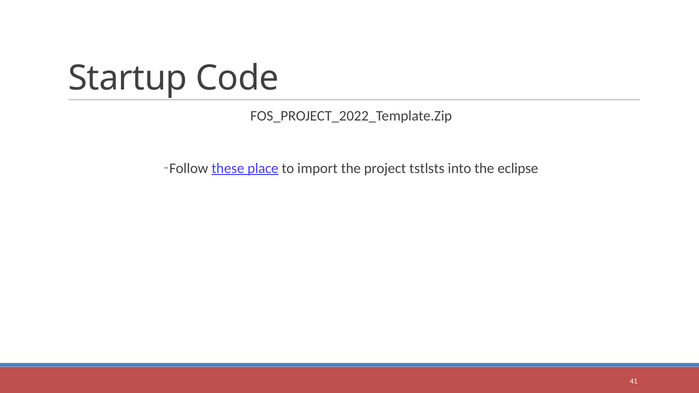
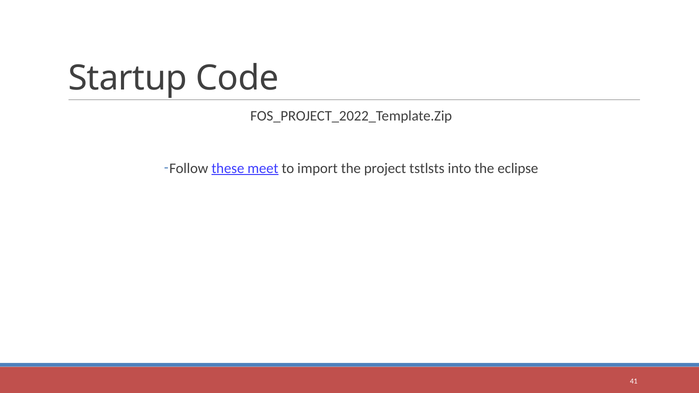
place: place -> meet (263, 168)
